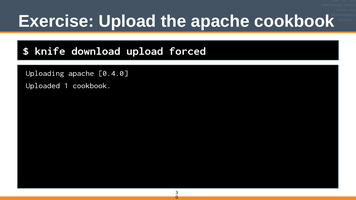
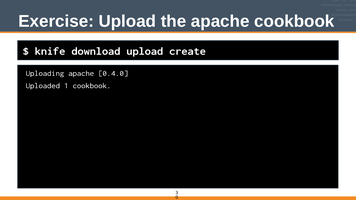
forced: forced -> create (188, 51)
